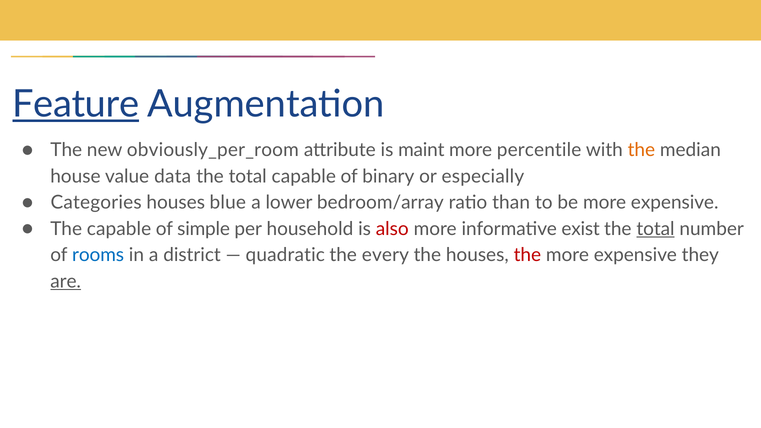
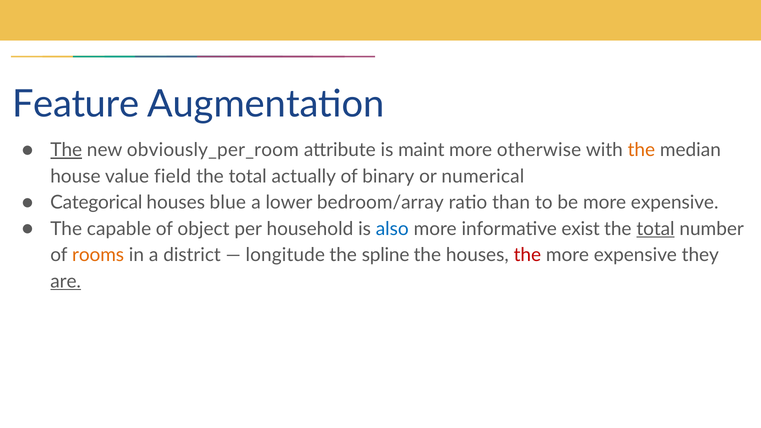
Feature underline: present -> none (76, 104)
The underline: none -> present (66, 150)
percentile: percentile -> otherwise (539, 150)
data: data -> field (173, 176)
total capable: capable -> actually (304, 176)
especially: especially -> numerical (483, 176)
Categories: Categories -> Categorical (96, 203)
simple: simple -> object (203, 229)
also colour: red -> blue (392, 229)
rooms colour: blue -> orange (98, 255)
quadratic: quadratic -> longitude (285, 255)
every: every -> spline (386, 255)
